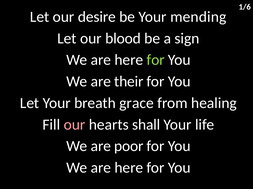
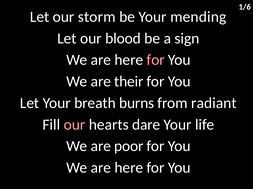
desire: desire -> storm (97, 17)
for colour: light green -> pink (156, 60)
grace: grace -> burns (137, 103)
healing: healing -> radiant (214, 103)
shall: shall -> dare (146, 125)
